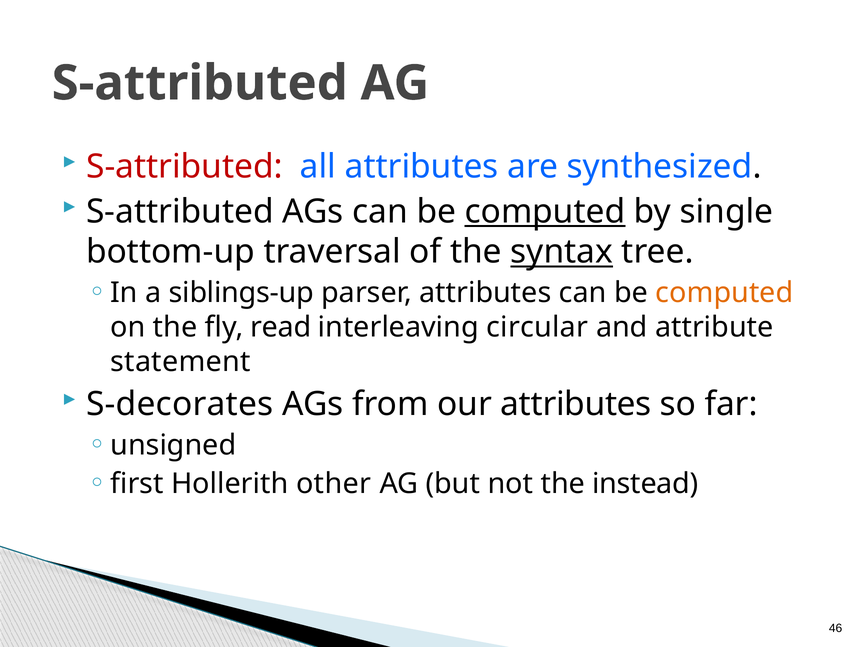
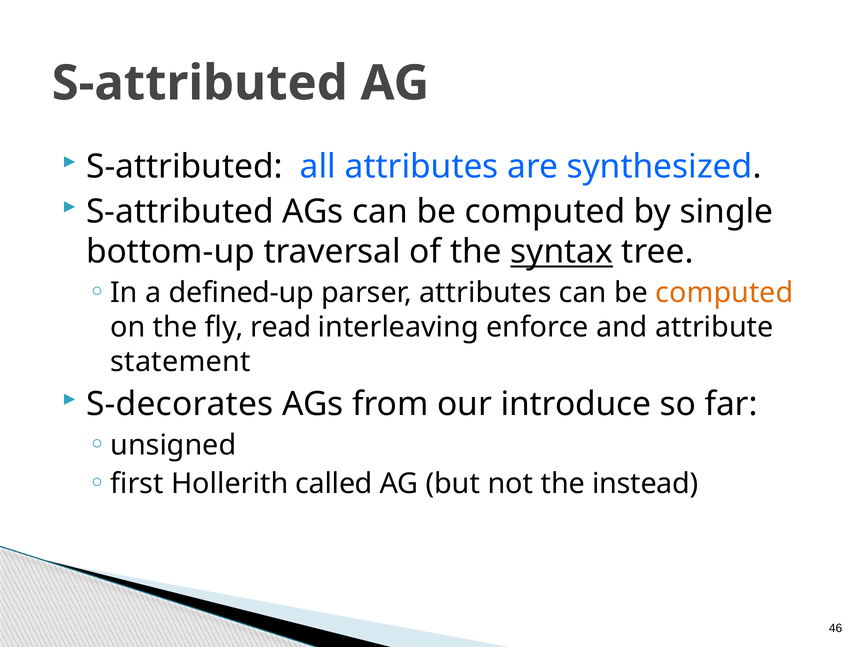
S-attributed colour: red -> black (184, 167)
computed underline: present -> none (545, 212)
siblings-up: siblings-up -> defined-up (241, 293)
circular: circular -> enforce (537, 327)
our attributes: attributes -> introduce (576, 404)
other: other -> called (334, 484)
